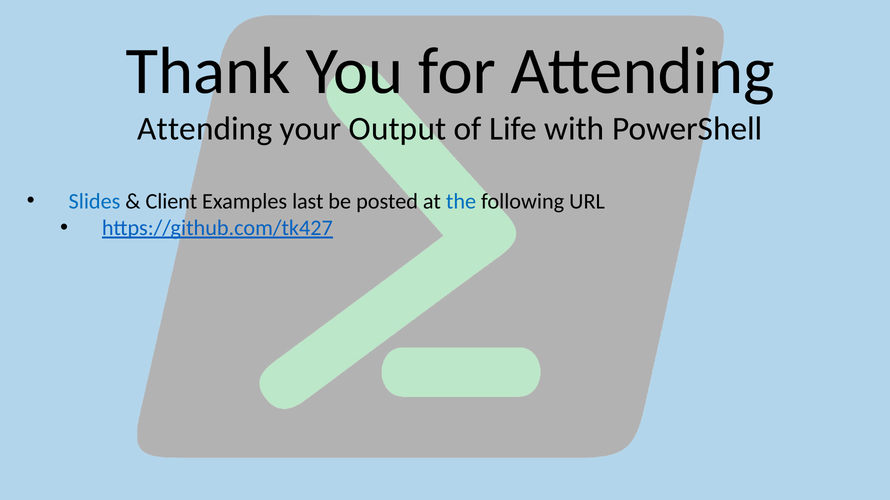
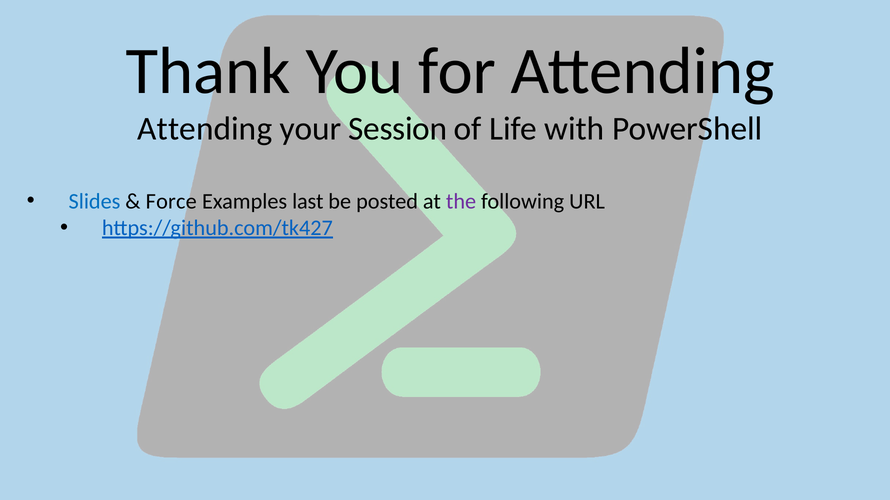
Output: Output -> Session (398, 129)
Client: Client -> Force (171, 202)
the colour: blue -> purple (461, 202)
